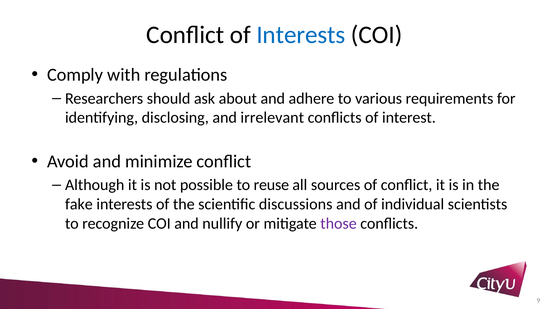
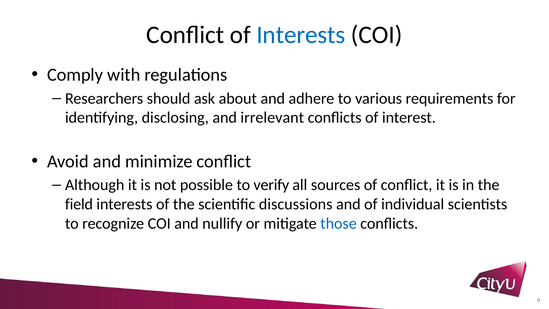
reuse: reuse -> verify (271, 185)
fake: fake -> field (79, 204)
those colour: purple -> blue (339, 223)
